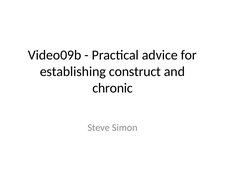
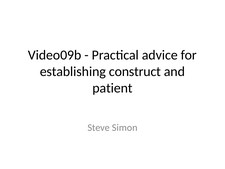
chronic: chronic -> patient (112, 88)
